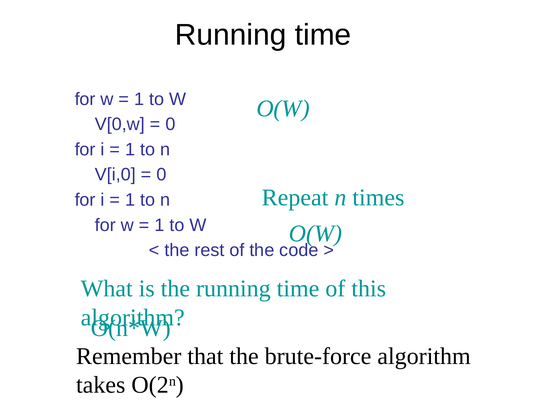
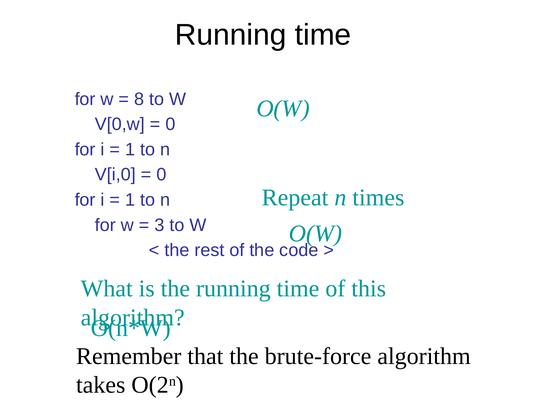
1: 1 -> 8 (139, 99)
1: 1 -> 3 (159, 225)
